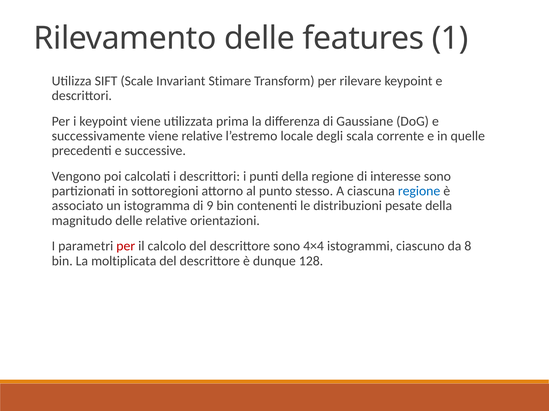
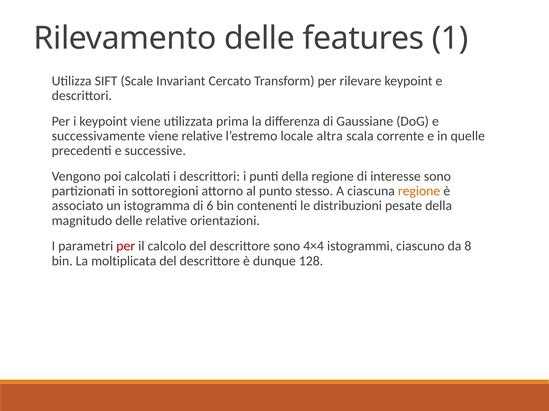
Stimare: Stimare -> Cercato (230, 81)
degli: degli -> altra (330, 136)
regione colour: blue -> orange (419, 191)
9: 9 -> 6 (210, 206)
